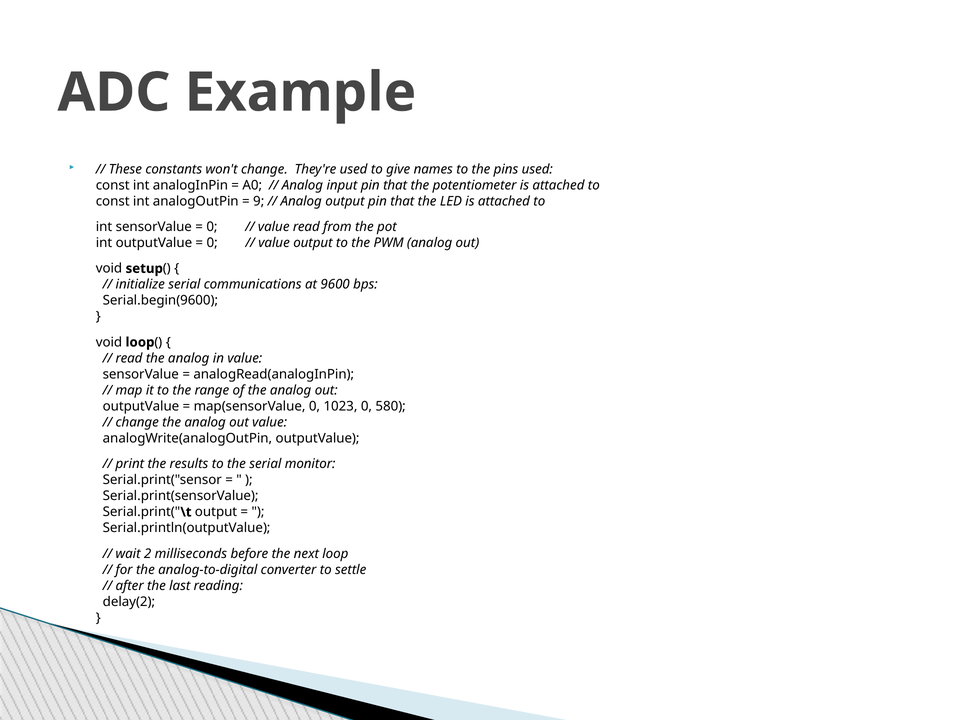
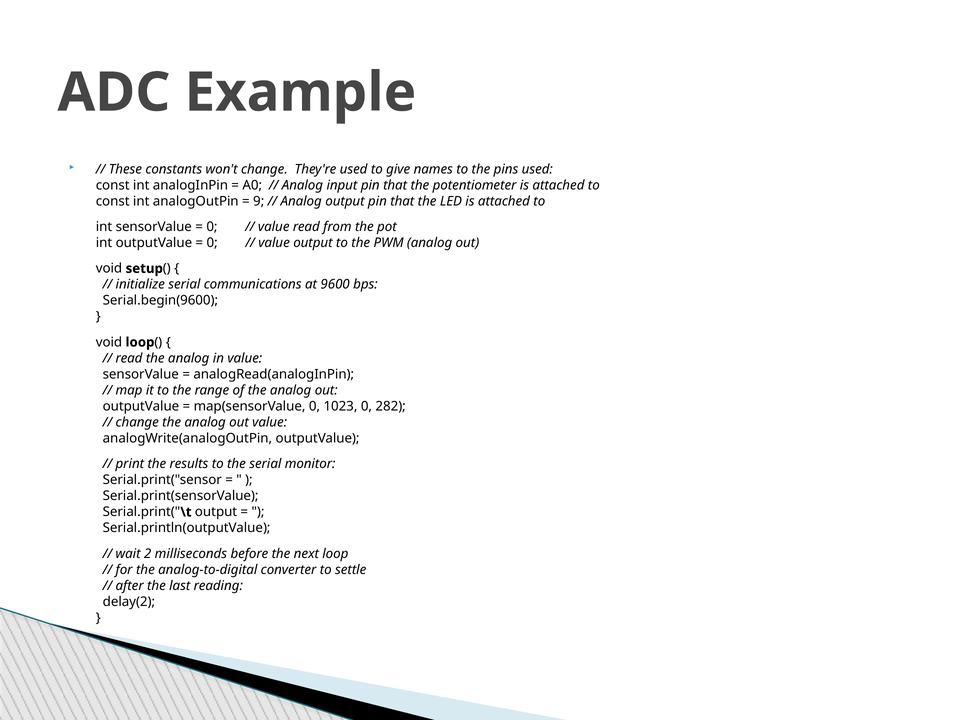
580: 580 -> 282 (391, 406)
